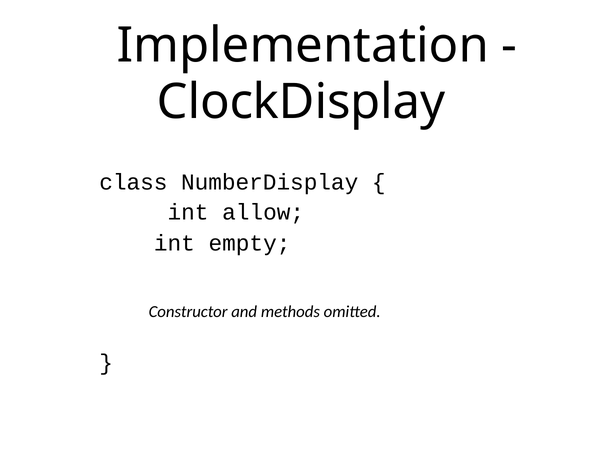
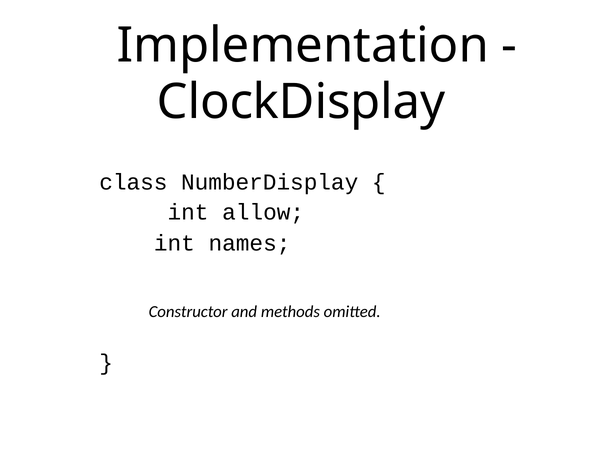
empty: empty -> names (249, 243)
